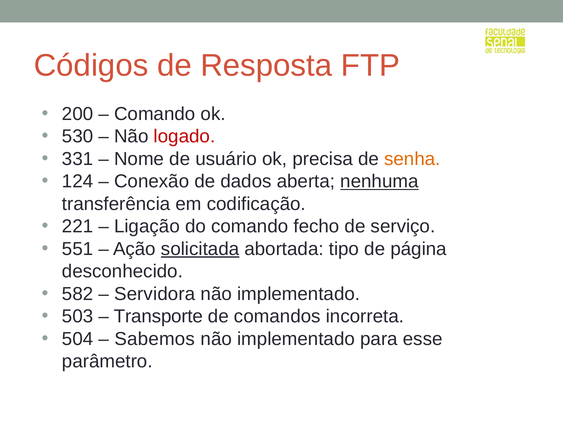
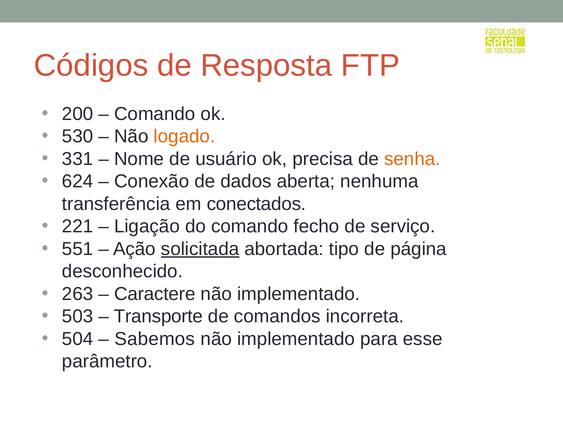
logado colour: red -> orange (184, 136)
124: 124 -> 624 (78, 181)
nenhuma underline: present -> none (379, 181)
codificação: codificação -> conectados (256, 204)
582: 582 -> 263 (78, 294)
Servidora: Servidora -> Caractere (155, 294)
